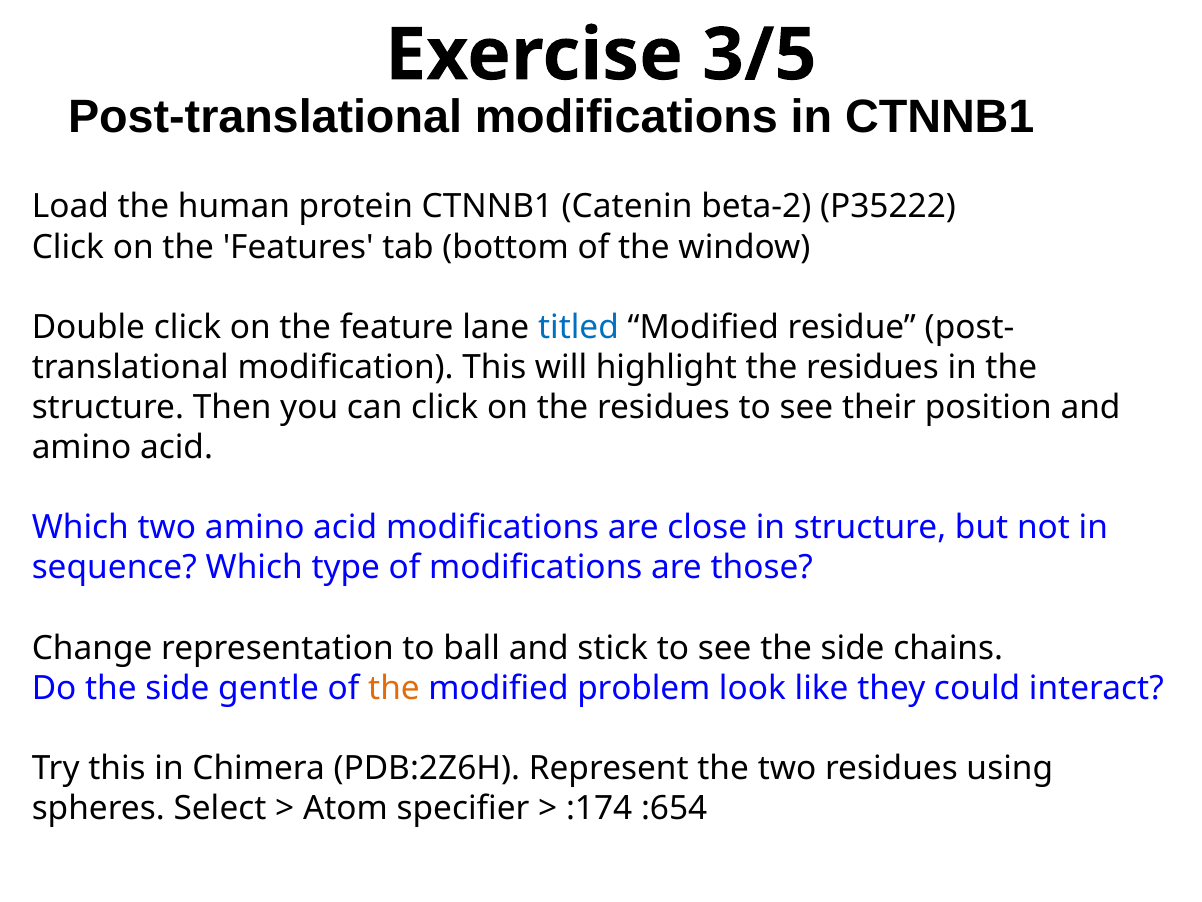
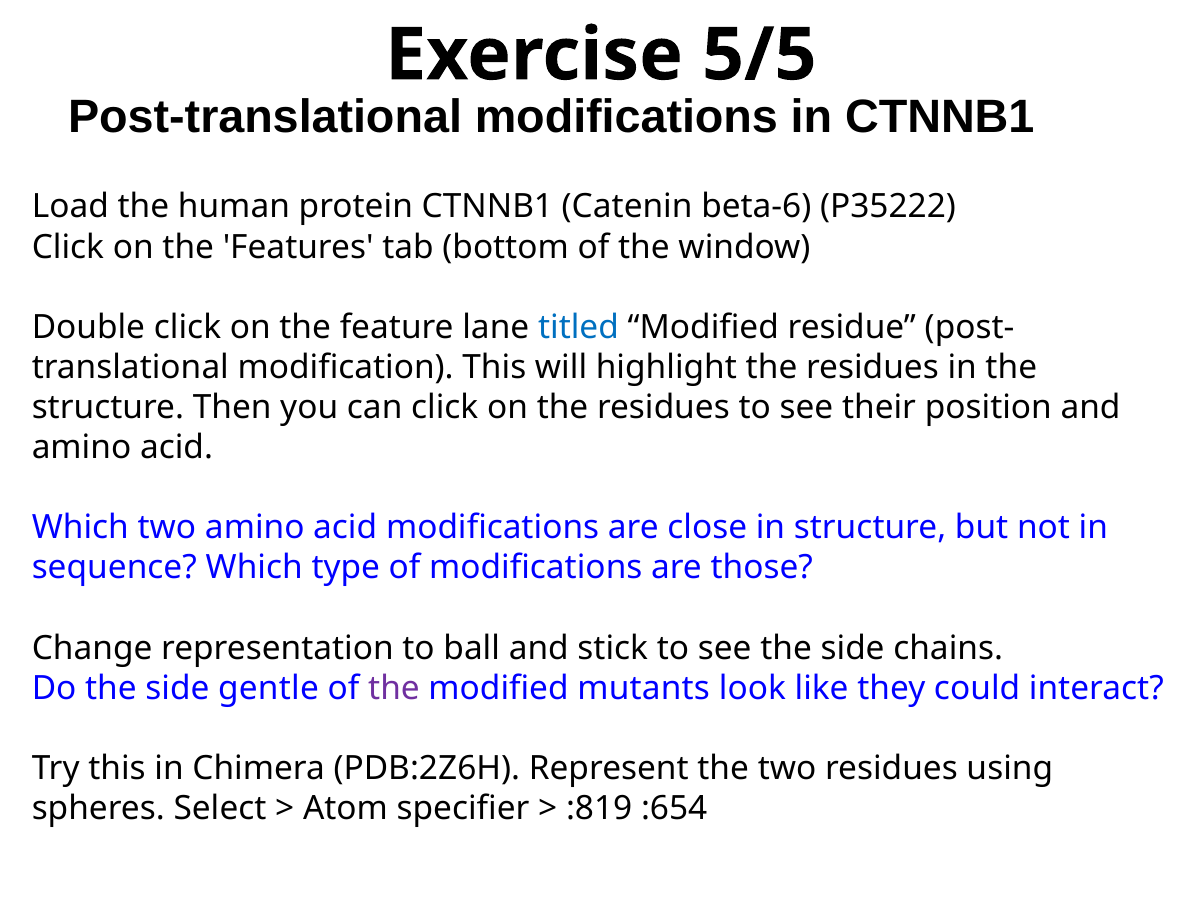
3/5: 3/5 -> 5/5 (759, 55)
beta-2: beta-2 -> beta-6 (756, 207)
the colour: orange -> purple (394, 688)
problem: problem -> mutants (644, 688)
:174: :174 -> :819 (599, 808)
